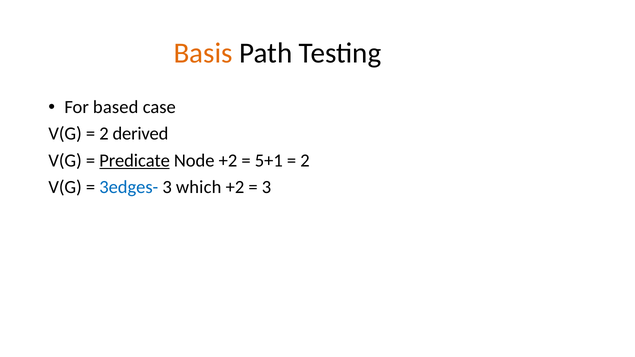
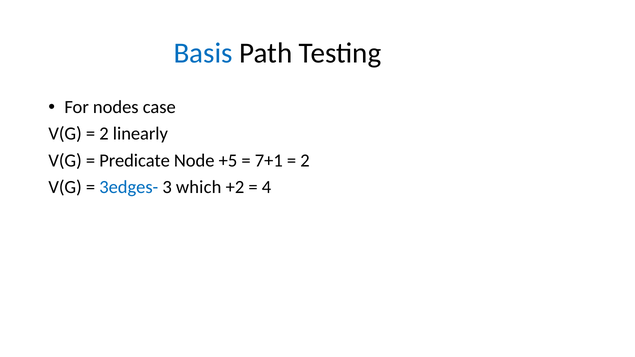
Basis colour: orange -> blue (203, 53)
based: based -> nodes (116, 107)
derived: derived -> linearly (140, 134)
Predicate underline: present -> none (135, 160)
Node +2: +2 -> +5 (228, 160)
5+1: 5+1 -> 7+1 (269, 160)
3: 3 -> 4 (267, 187)
